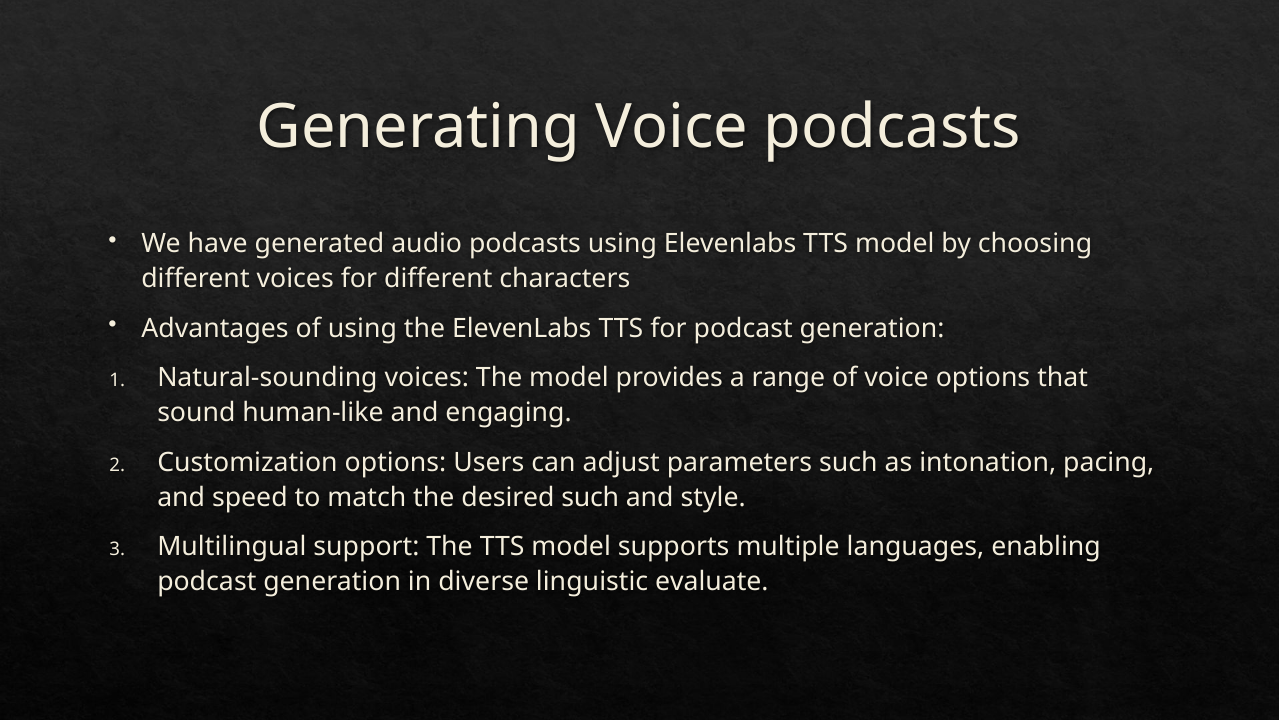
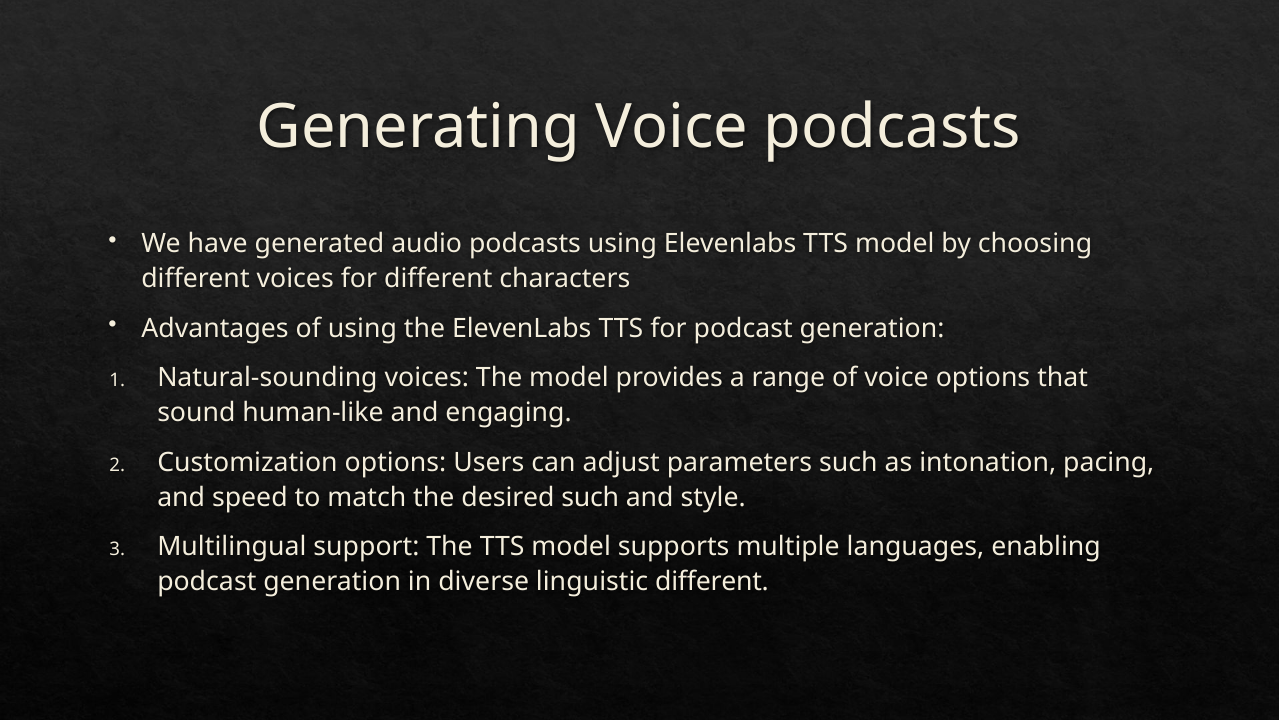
linguistic evaluate: evaluate -> different (712, 581)
